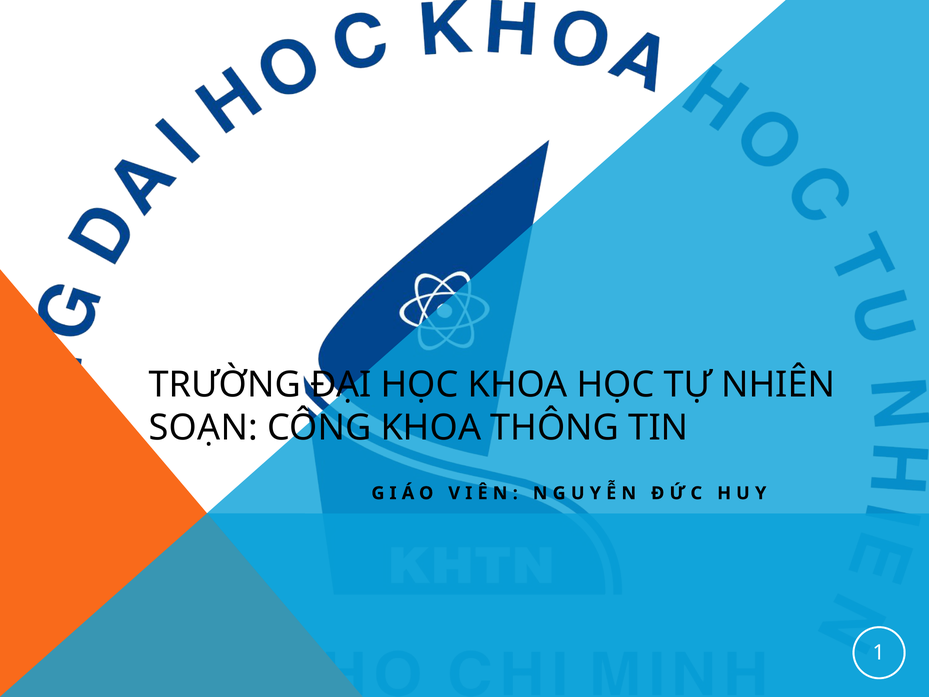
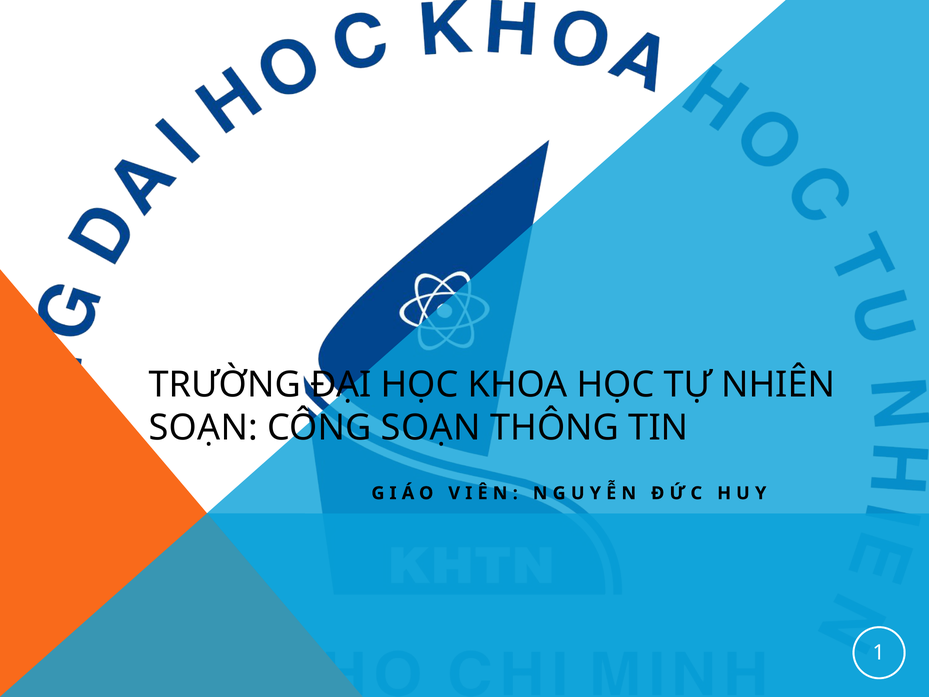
CÔNG KHOA: KHOA -> SOẠN (431, 428)
